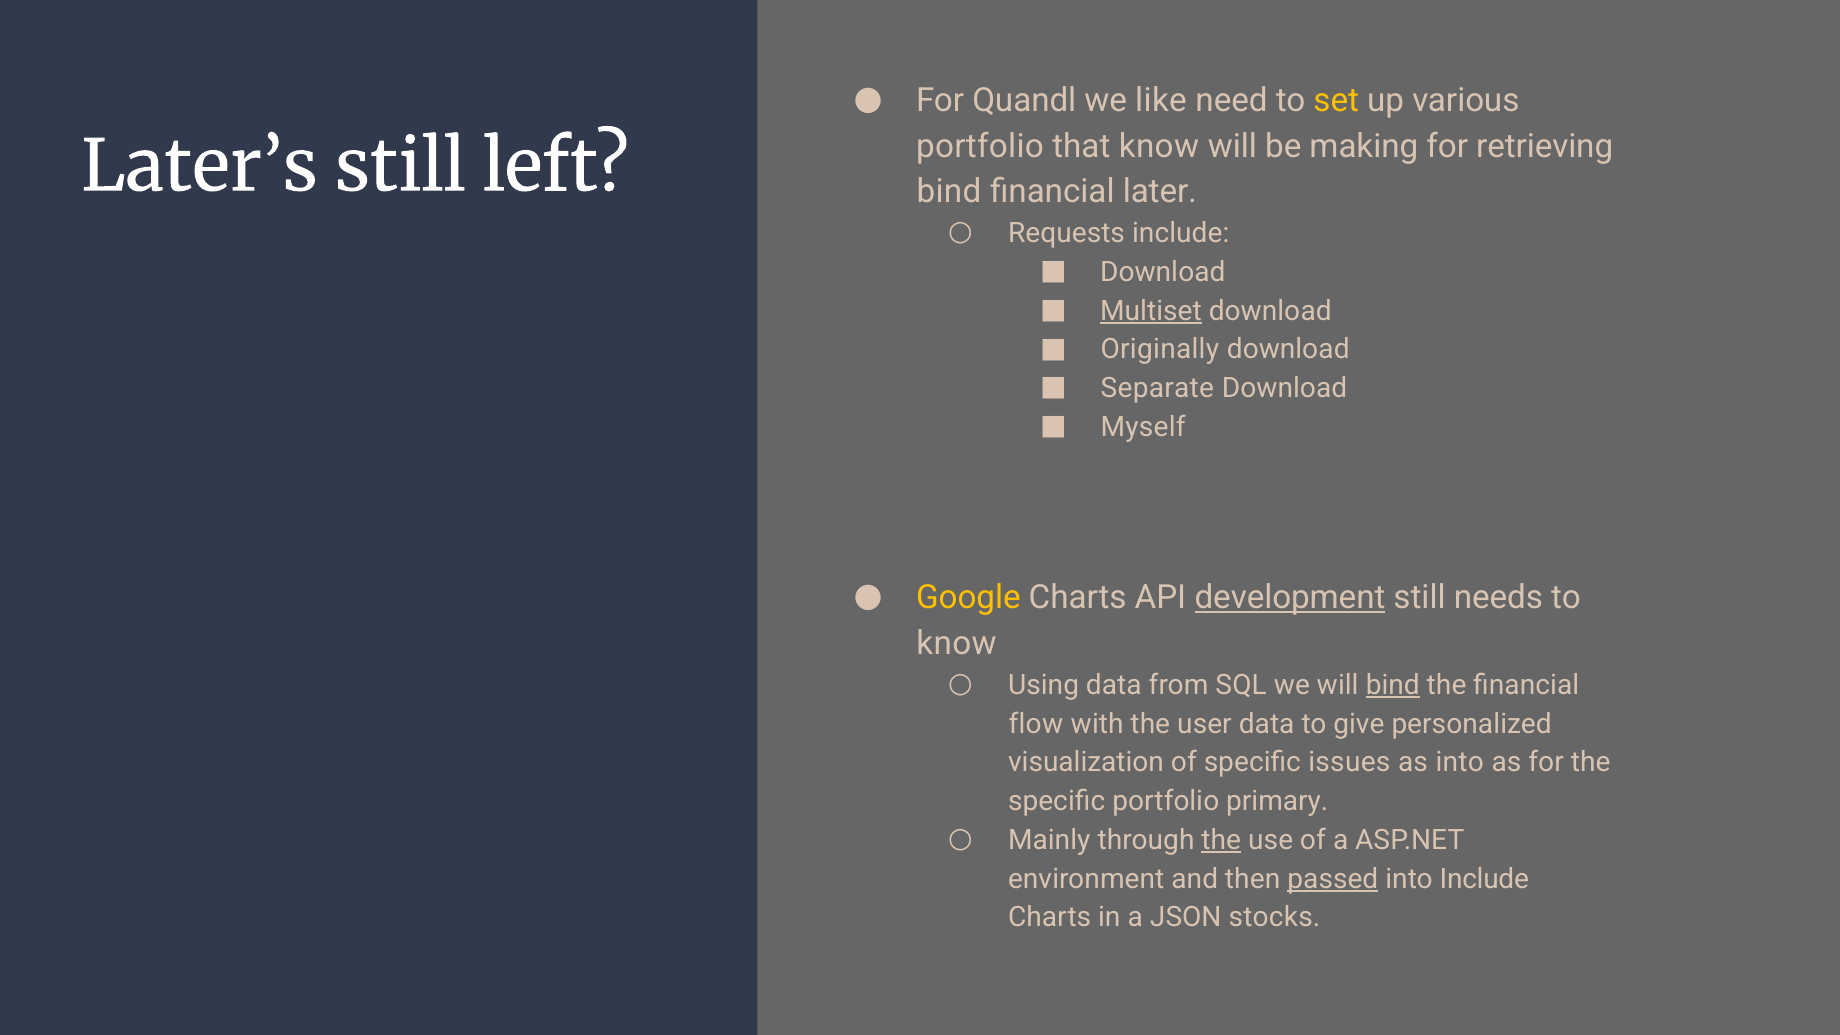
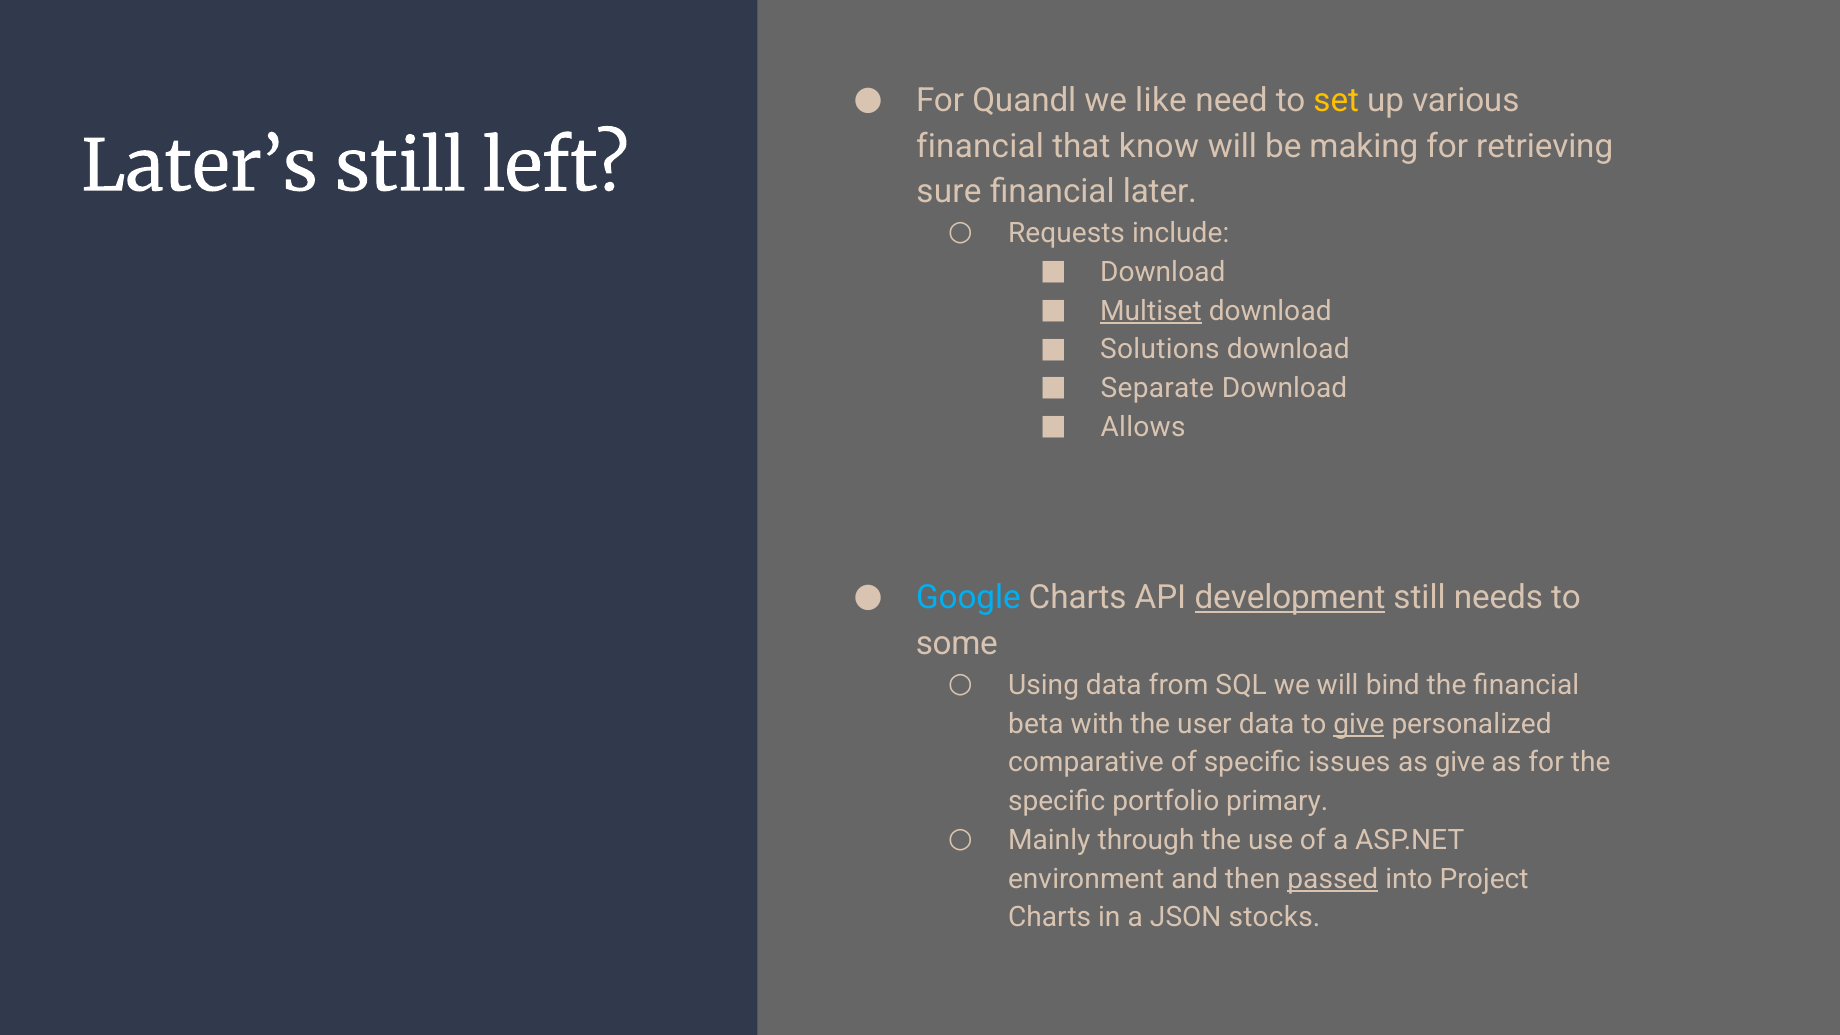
portfolio: portfolio -> financial (980, 146)
bind: bind -> sure (949, 192)
Originally: Originally -> Solutions (1160, 350)
Myself: Myself -> Allows (1143, 427)
Google colour: yellow -> light blue (968, 598)
know: know -> some (957, 644)
bind underline: present -> none (1393, 685)
flow: flow -> beta (1036, 724)
give underline: none -> present (1359, 724)
visualization: visualization -> comparative (1086, 763)
as into: into -> give (1460, 763)
the underline: present -> none (1221, 840)
into Include: Include -> Project (1484, 879)
